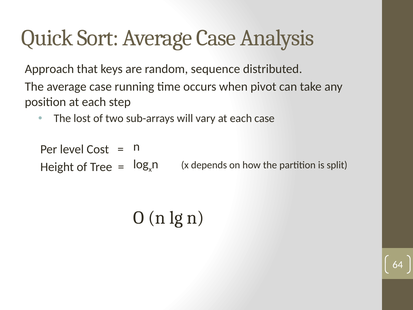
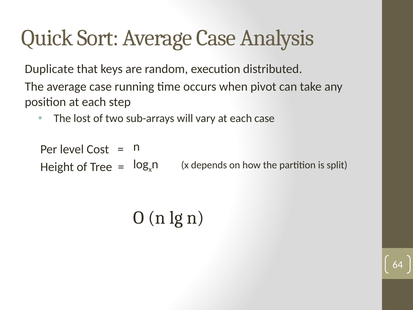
Approach: Approach -> Duplicate (49, 69)
sequence: sequence -> execution (216, 69)
